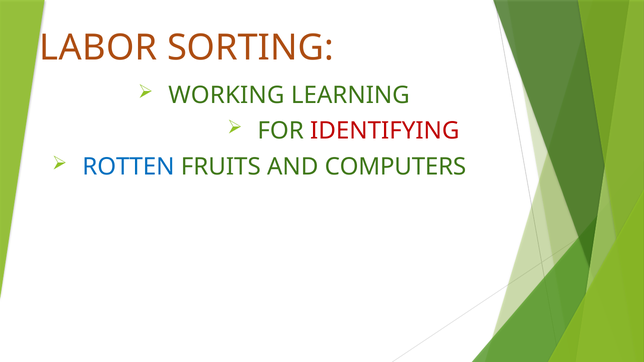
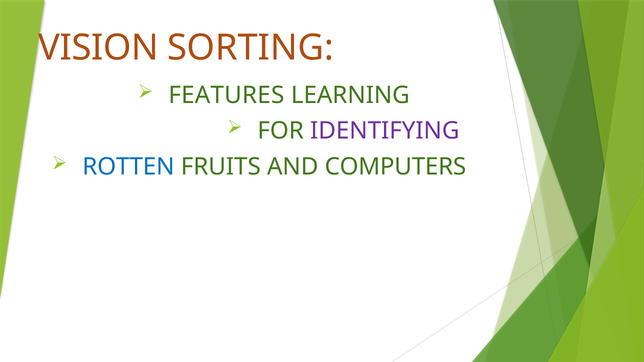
LABOR: LABOR -> VISION (99, 48)
WORKING: WORKING -> FEATURES (226, 95)
IDENTIFYING colour: red -> purple (385, 131)
